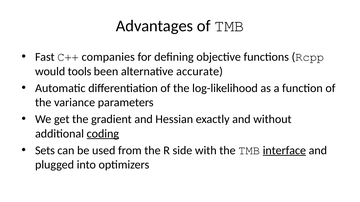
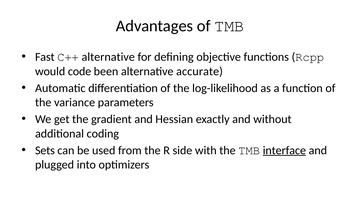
C++ companies: companies -> alternative (108, 57)
tools: tools -> code (80, 71)
coding underline: present -> none (103, 134)
